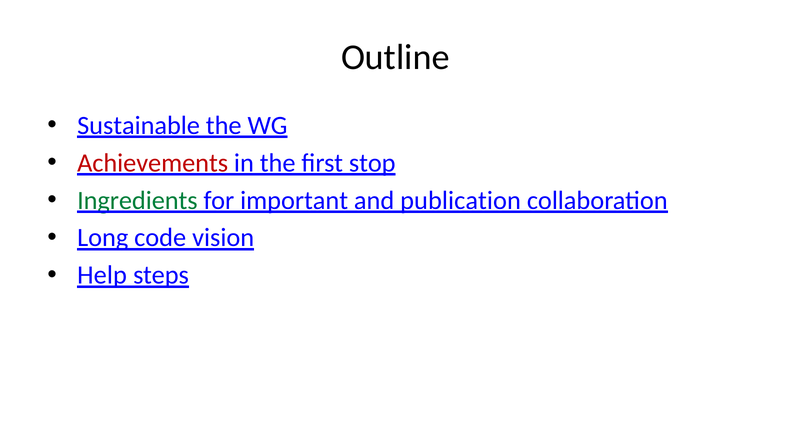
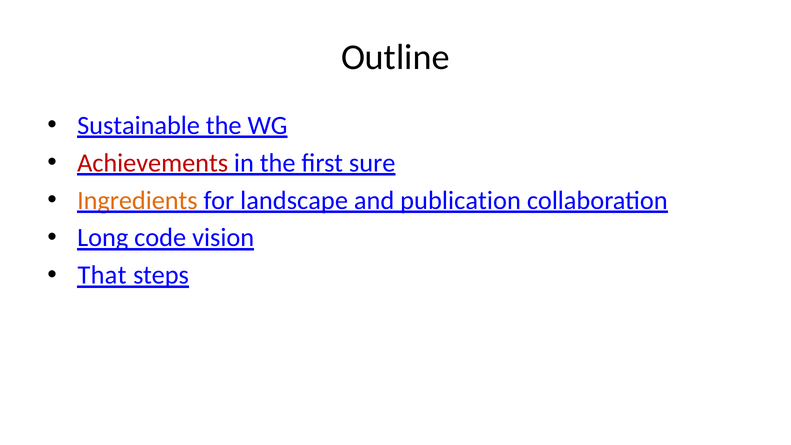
stop: stop -> sure (372, 163)
Ingredients colour: green -> orange (137, 200)
important: important -> landscape (294, 200)
Help: Help -> That (102, 275)
